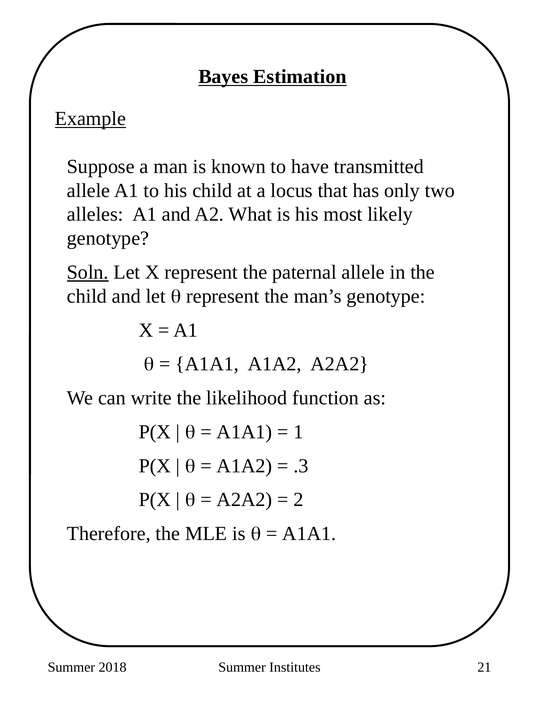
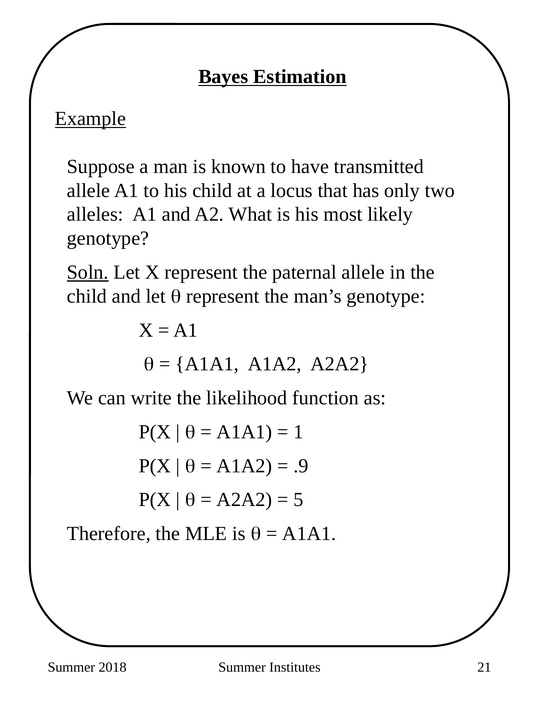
.3: .3 -> .9 (301, 466)
2: 2 -> 5 (298, 500)
